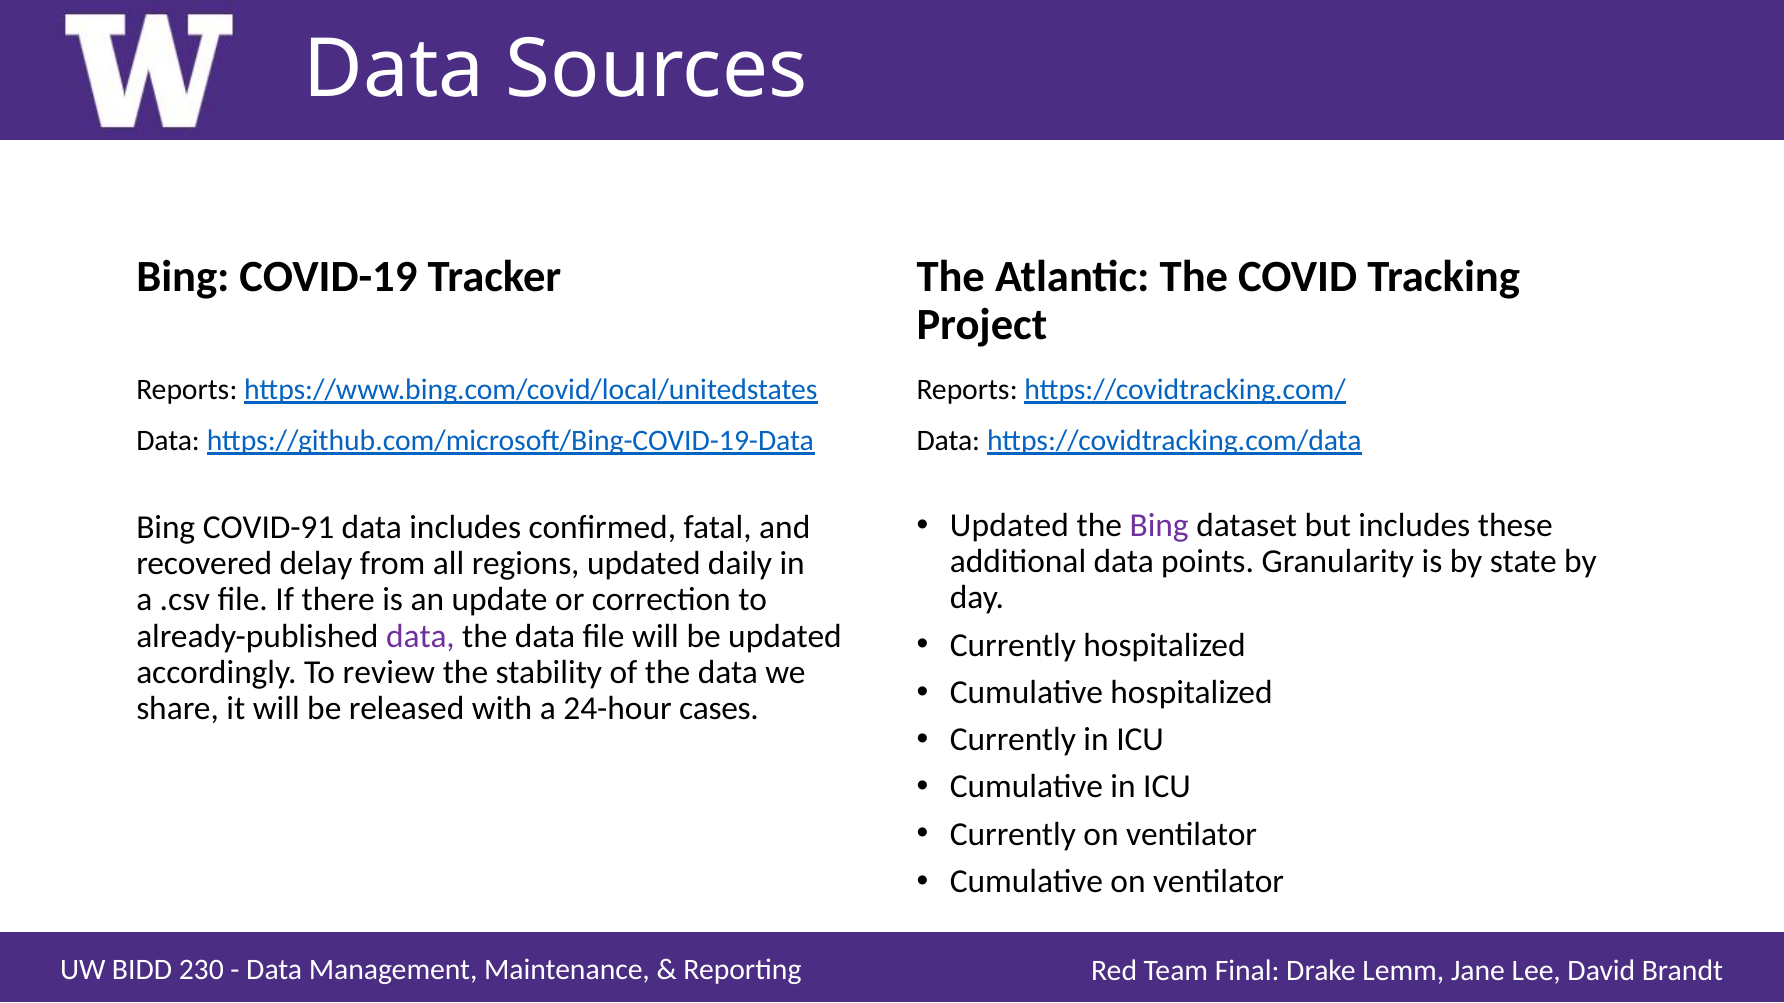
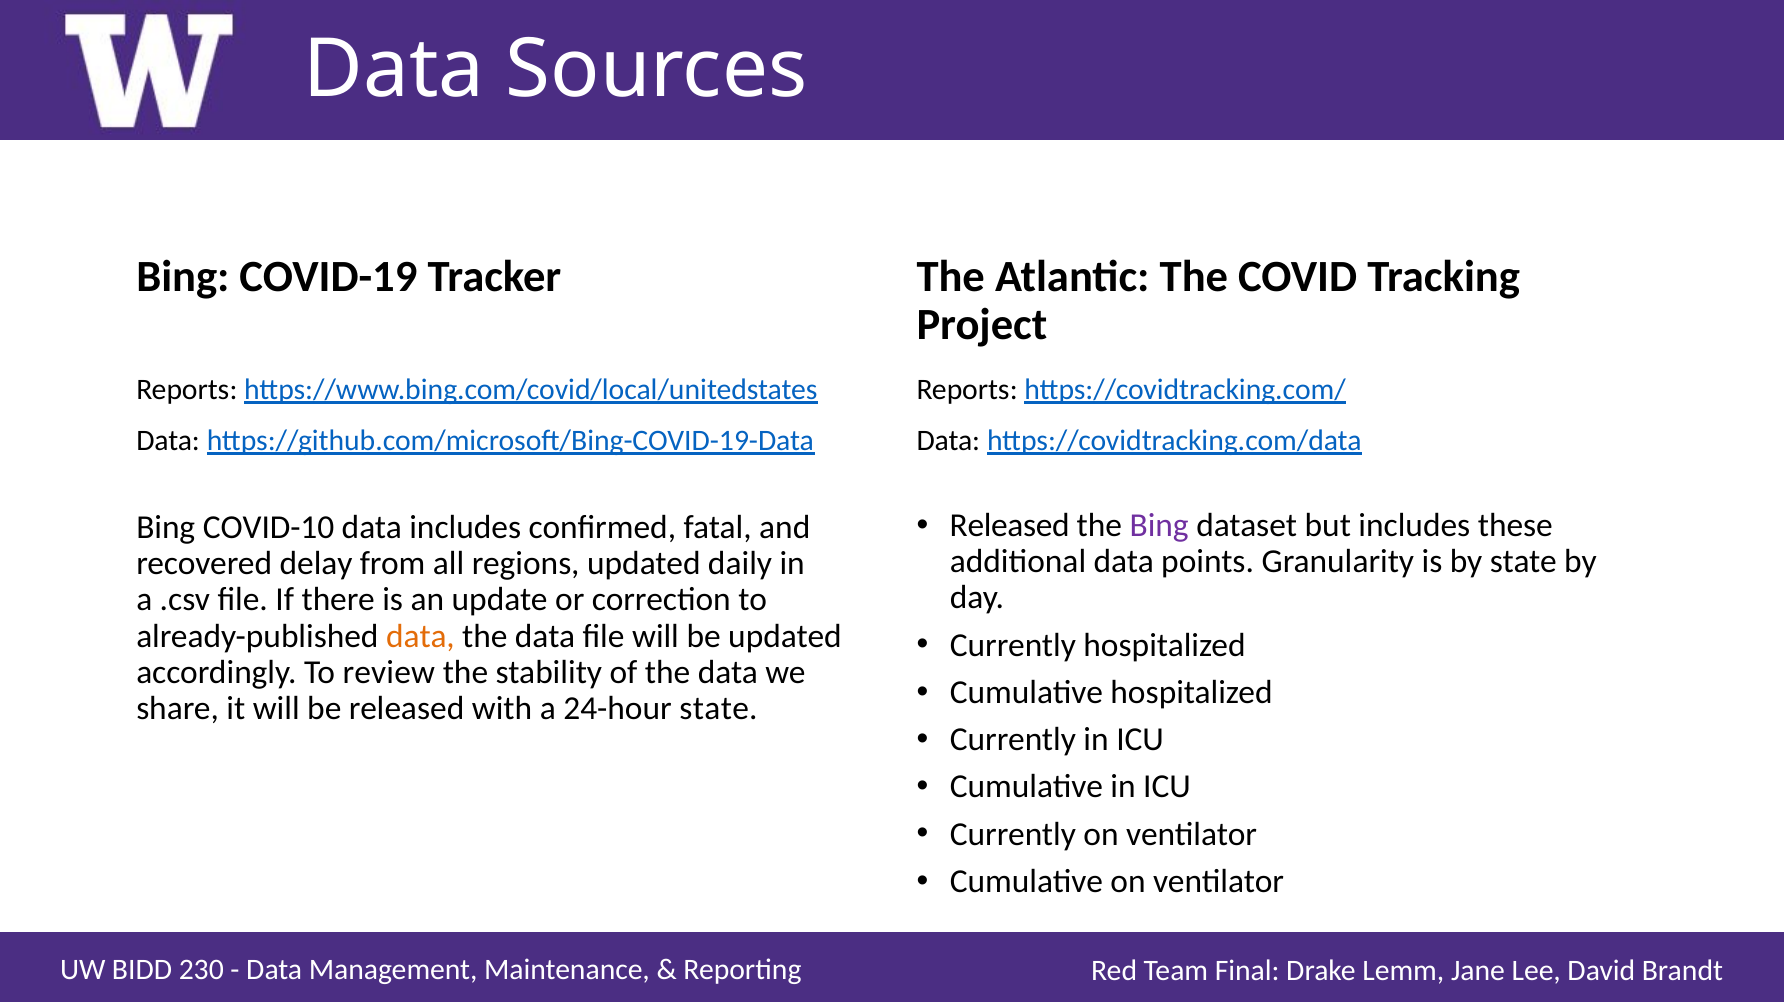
Updated: Updated -> Released (1010, 526)
COVID-91: COVID-91 -> COVID-10 (269, 528)
data colour: purple -> orange (420, 636)
24-hour cases: cases -> state (719, 709)
